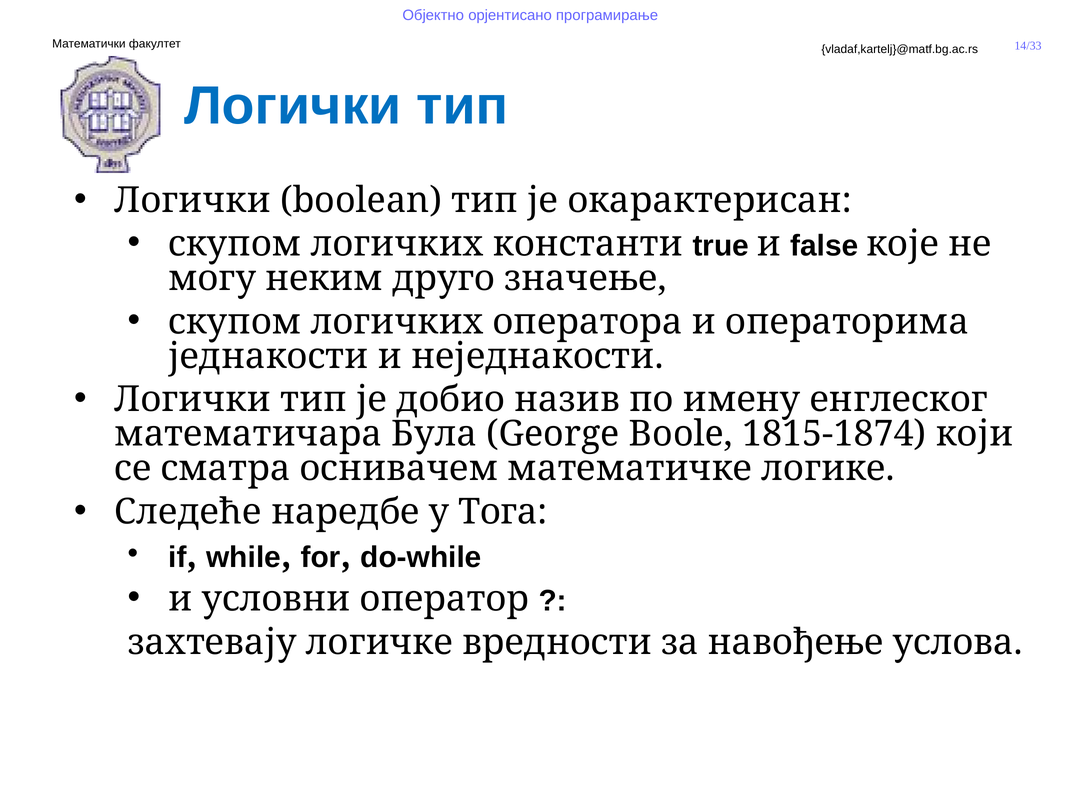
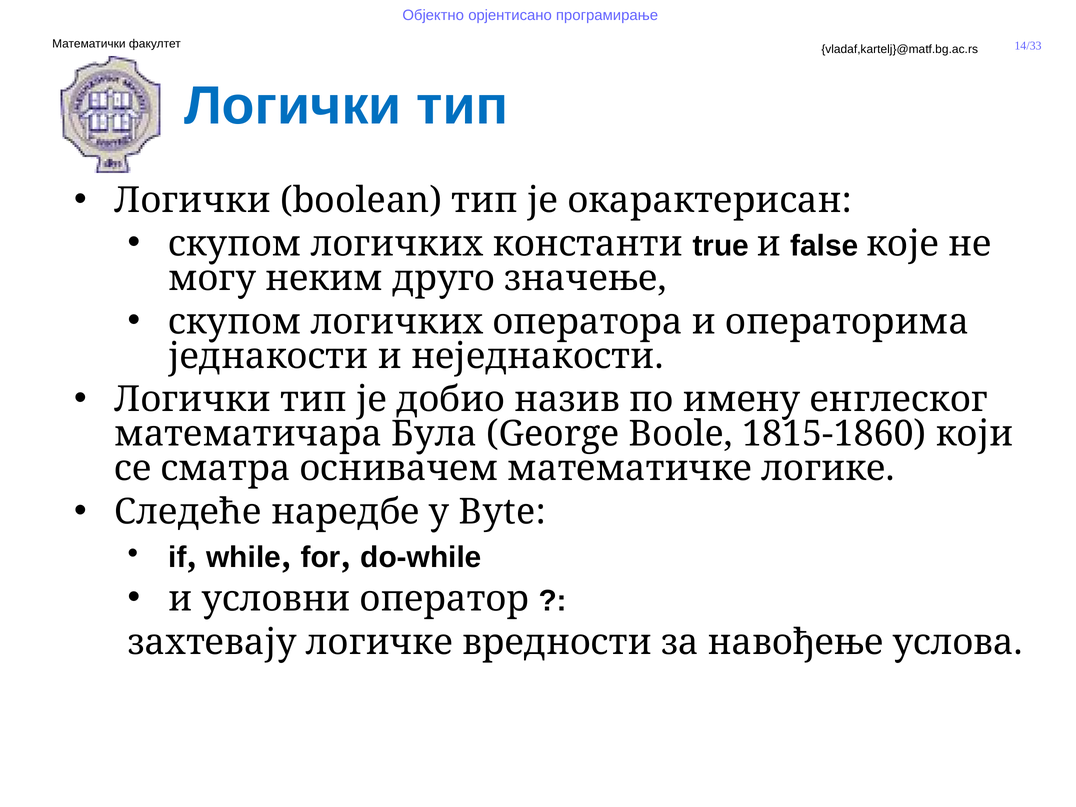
1815-1874: 1815-1874 -> 1815-1860 (834, 434)
Тога: Тога -> Byte (502, 512)
